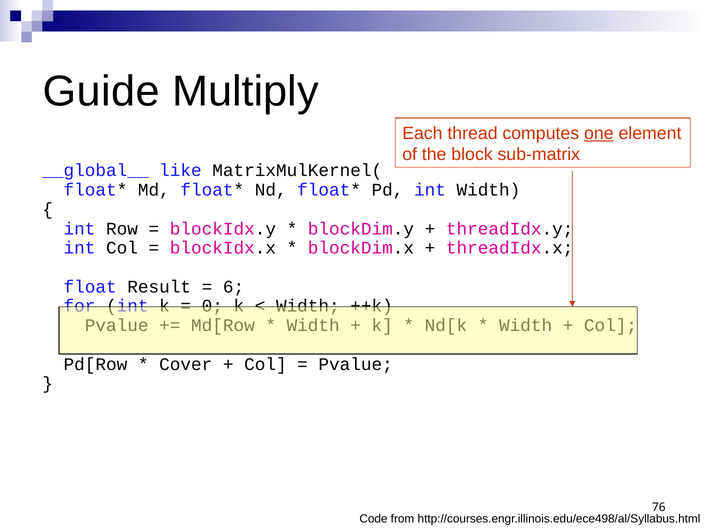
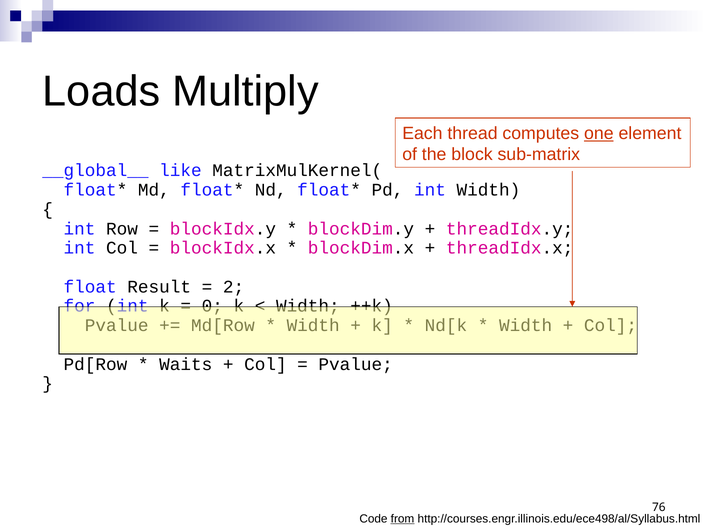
Guide: Guide -> Loads (101, 92)
6: 6 -> 2 (234, 287)
Cover: Cover -> Waits (186, 364)
from underline: none -> present (403, 519)
